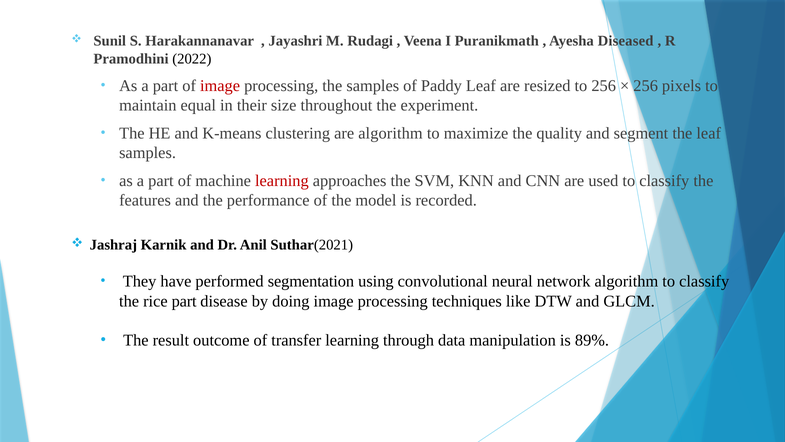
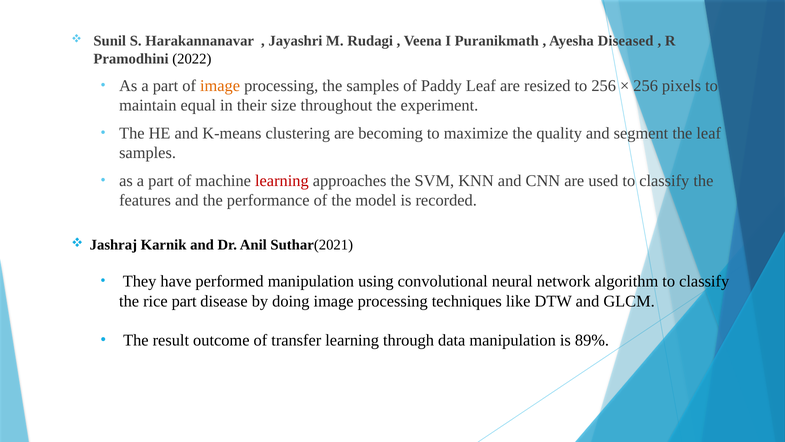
image colour: red -> orange (220, 86)
are algorithm: algorithm -> becoming (391, 133)
performed segmentation: segmentation -> manipulation (311, 281)
